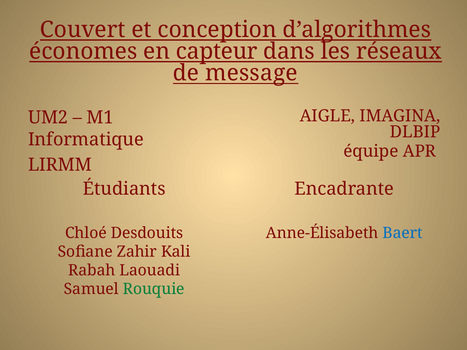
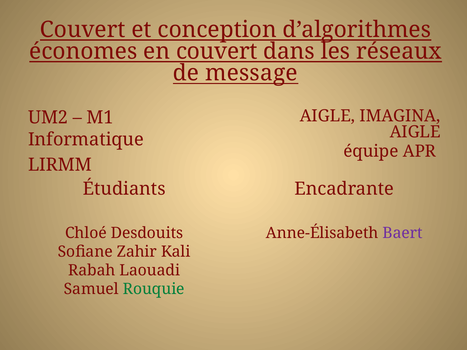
en capteur: capteur -> couvert (217, 51)
DLBIP: DLBIP -> AIGLE (415, 132)
Baert colour: blue -> purple (403, 233)
